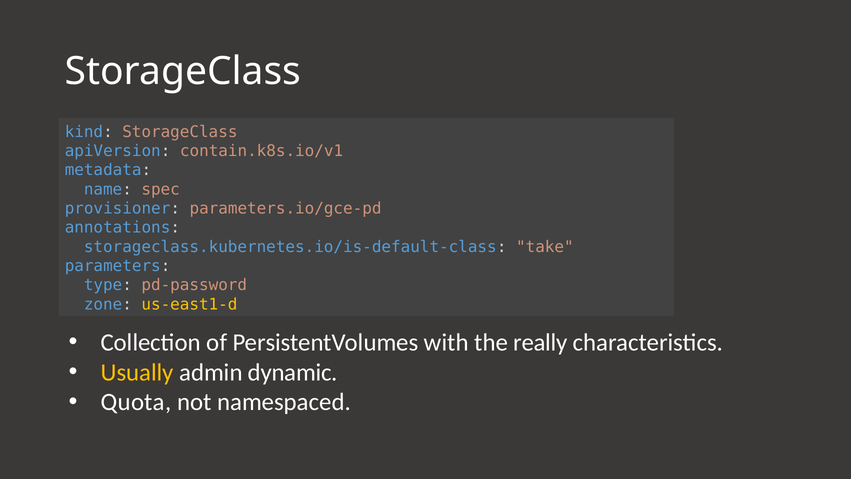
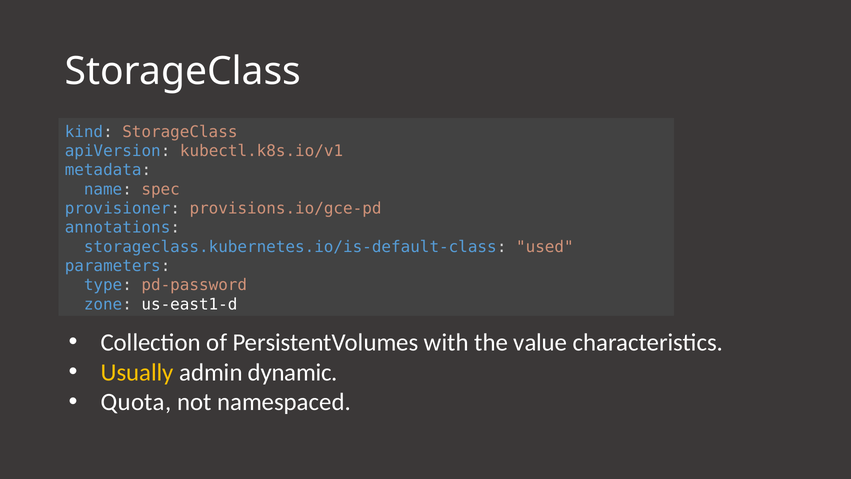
contain.k8s.io/v1: contain.k8s.io/v1 -> kubectl.k8s.io/v1 (262, 151)
parameters.io/gce-pd: parameters.io/gce-pd -> provisions.io/gce-pd (286, 208)
take: take -> used (545, 247)
us-east1-d colour: yellow -> white (189, 304)
really: really -> value (540, 342)
